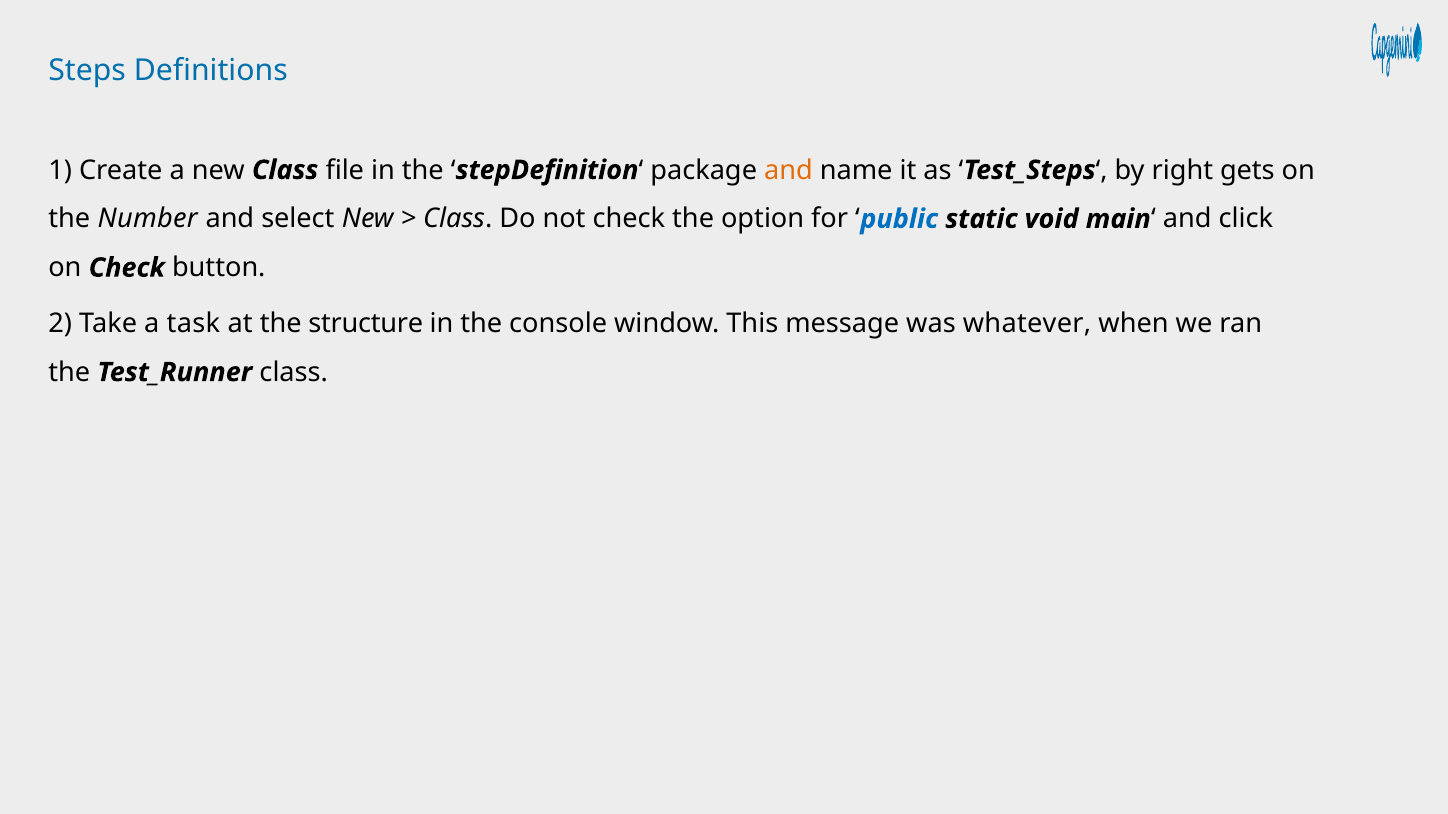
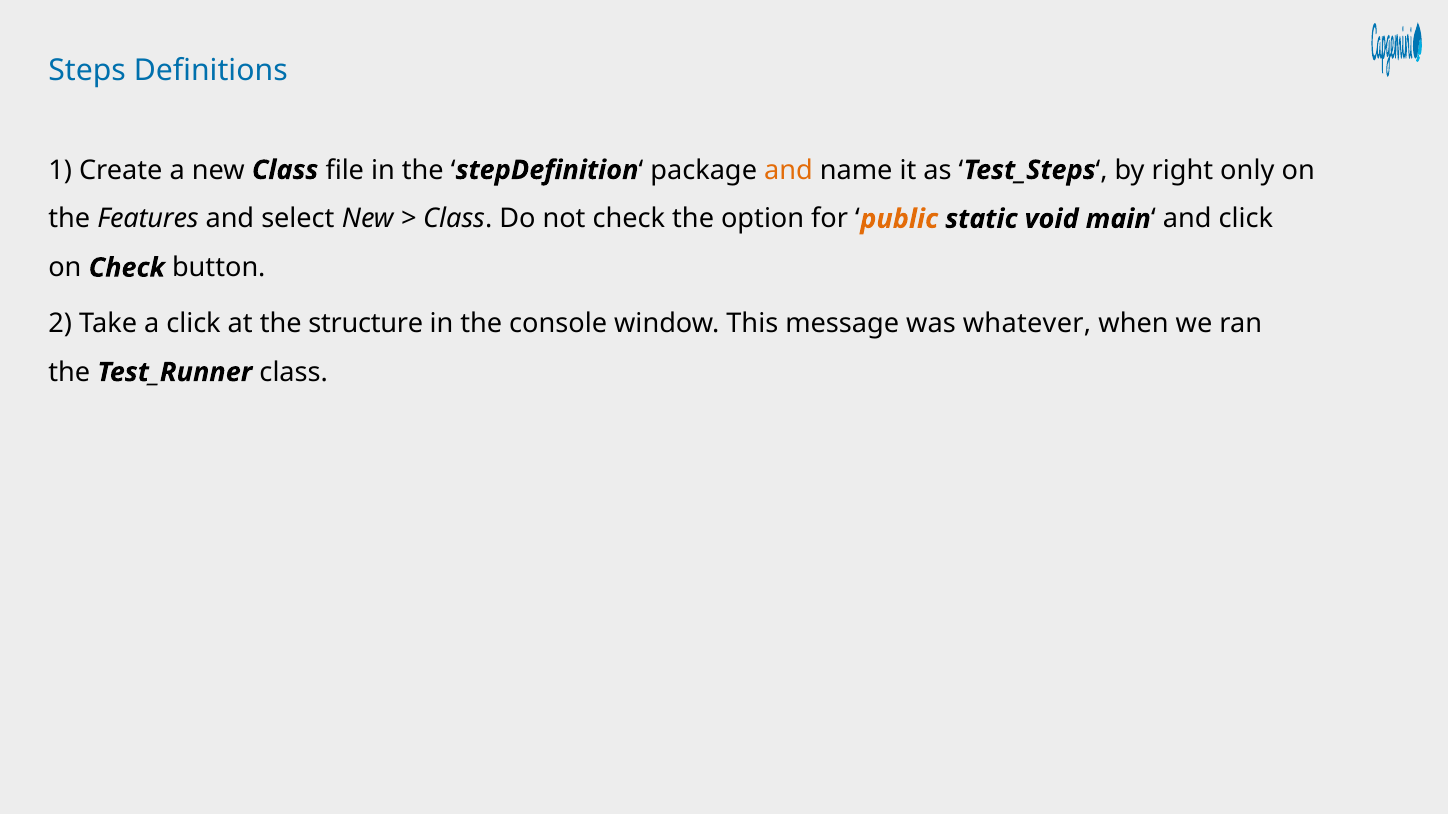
gets: gets -> only (1247, 170)
Number: Number -> Features (148, 219)
public colour: blue -> orange (899, 219)
a task: task -> click (194, 324)
